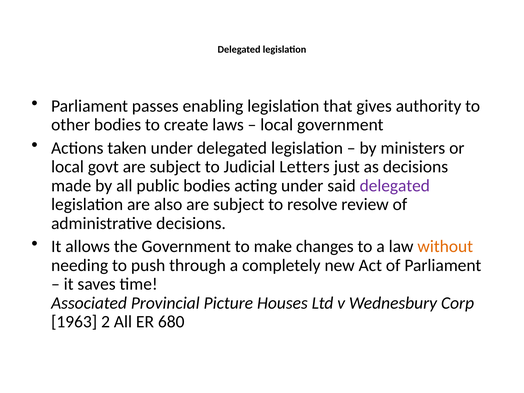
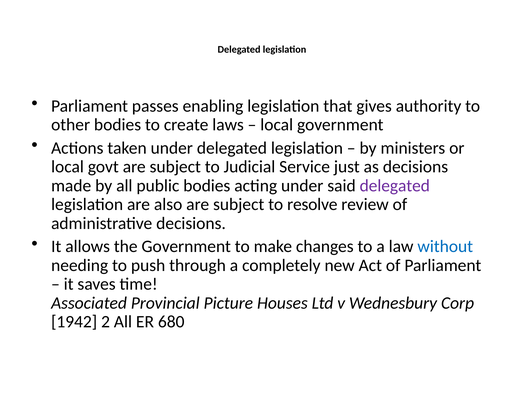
Letters: Letters -> Service (305, 167)
without colour: orange -> blue (445, 246)
1963: 1963 -> 1942 (74, 322)
